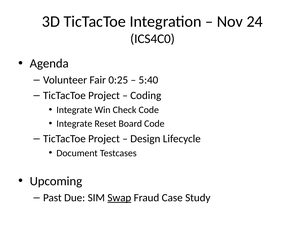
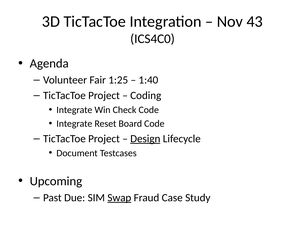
24: 24 -> 43 (255, 21)
0:25: 0:25 -> 1:25 (118, 80)
5:40: 5:40 -> 1:40 (148, 80)
Design underline: none -> present (145, 139)
